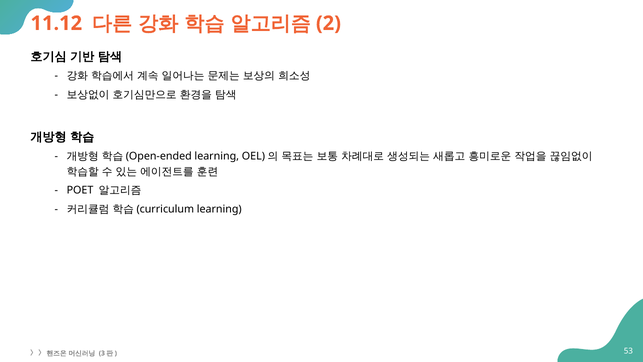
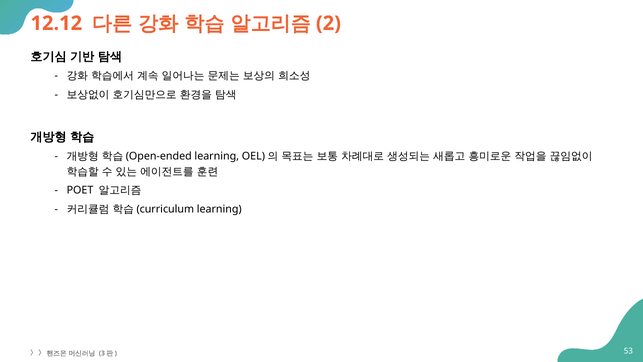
11.12: 11.12 -> 12.12 (56, 23)
